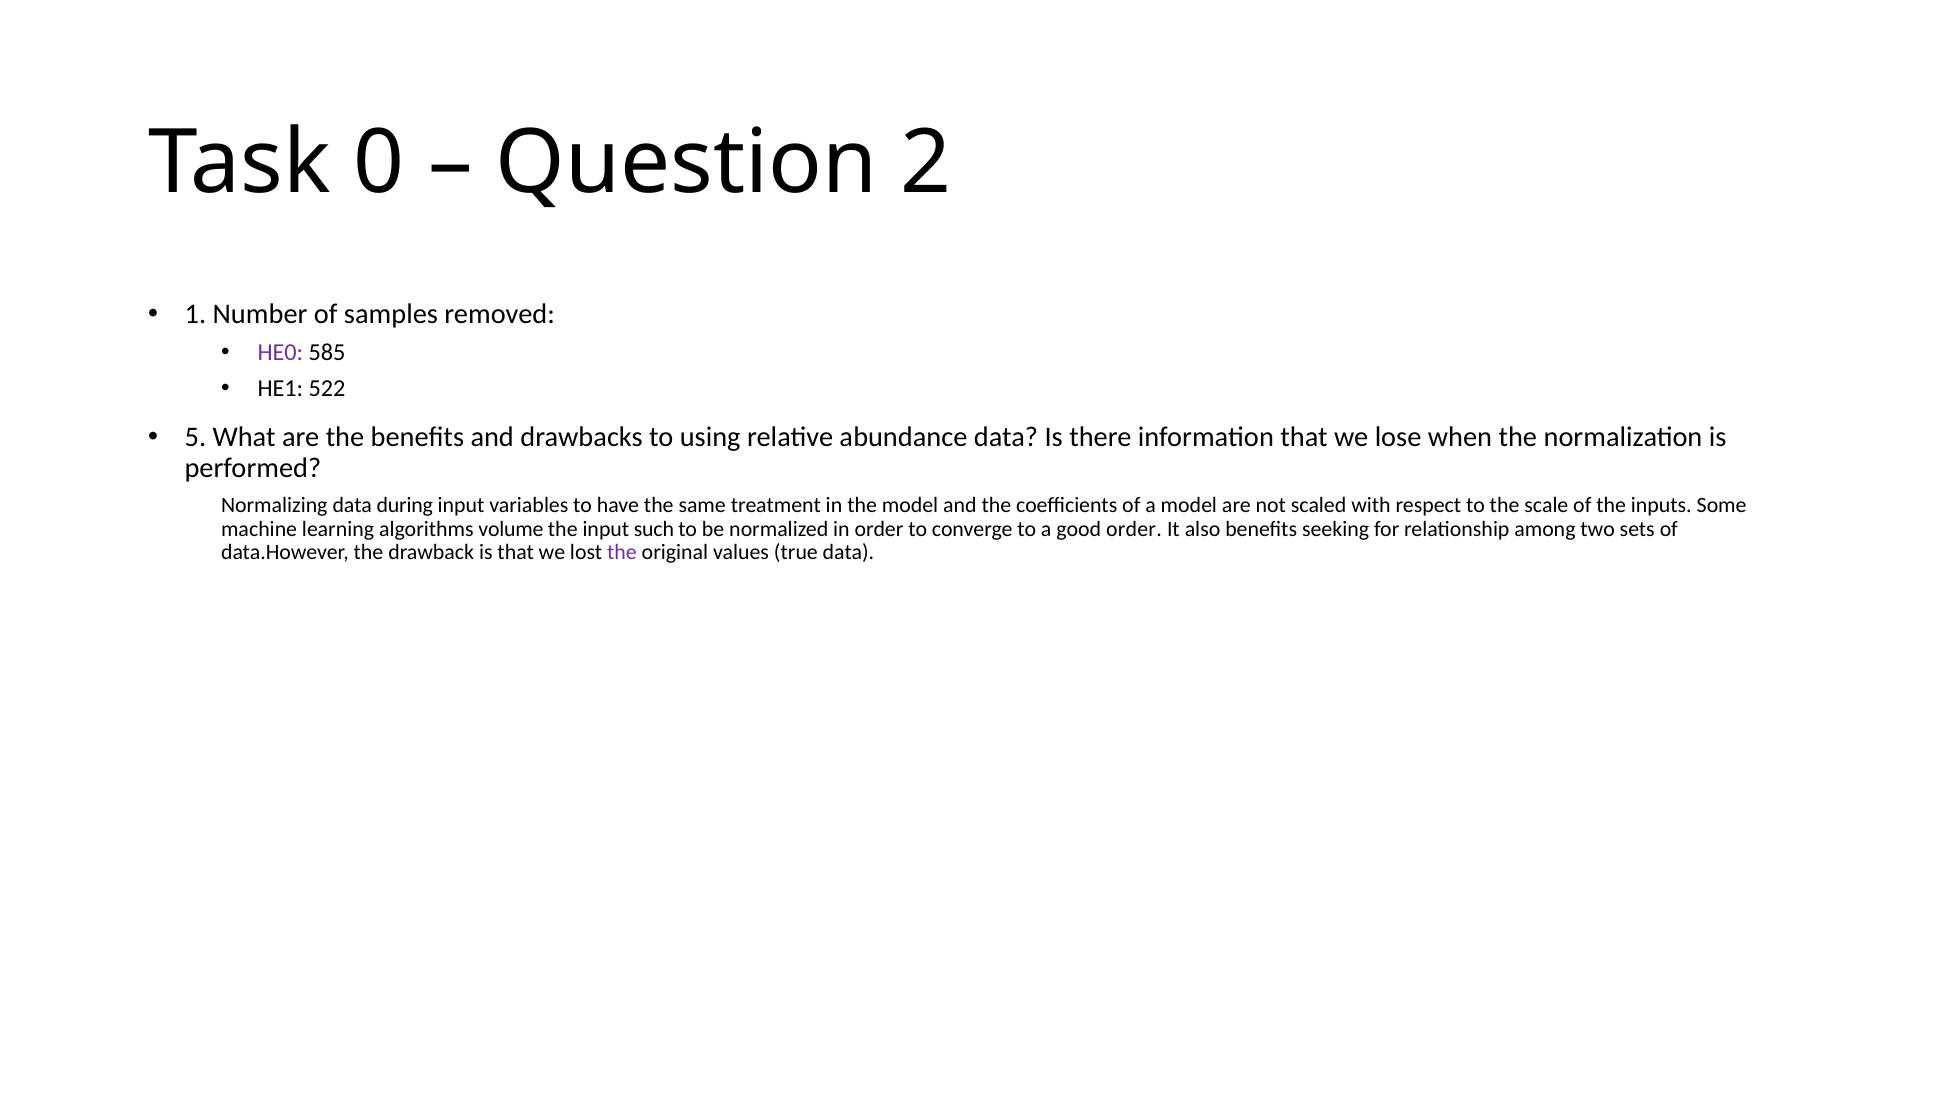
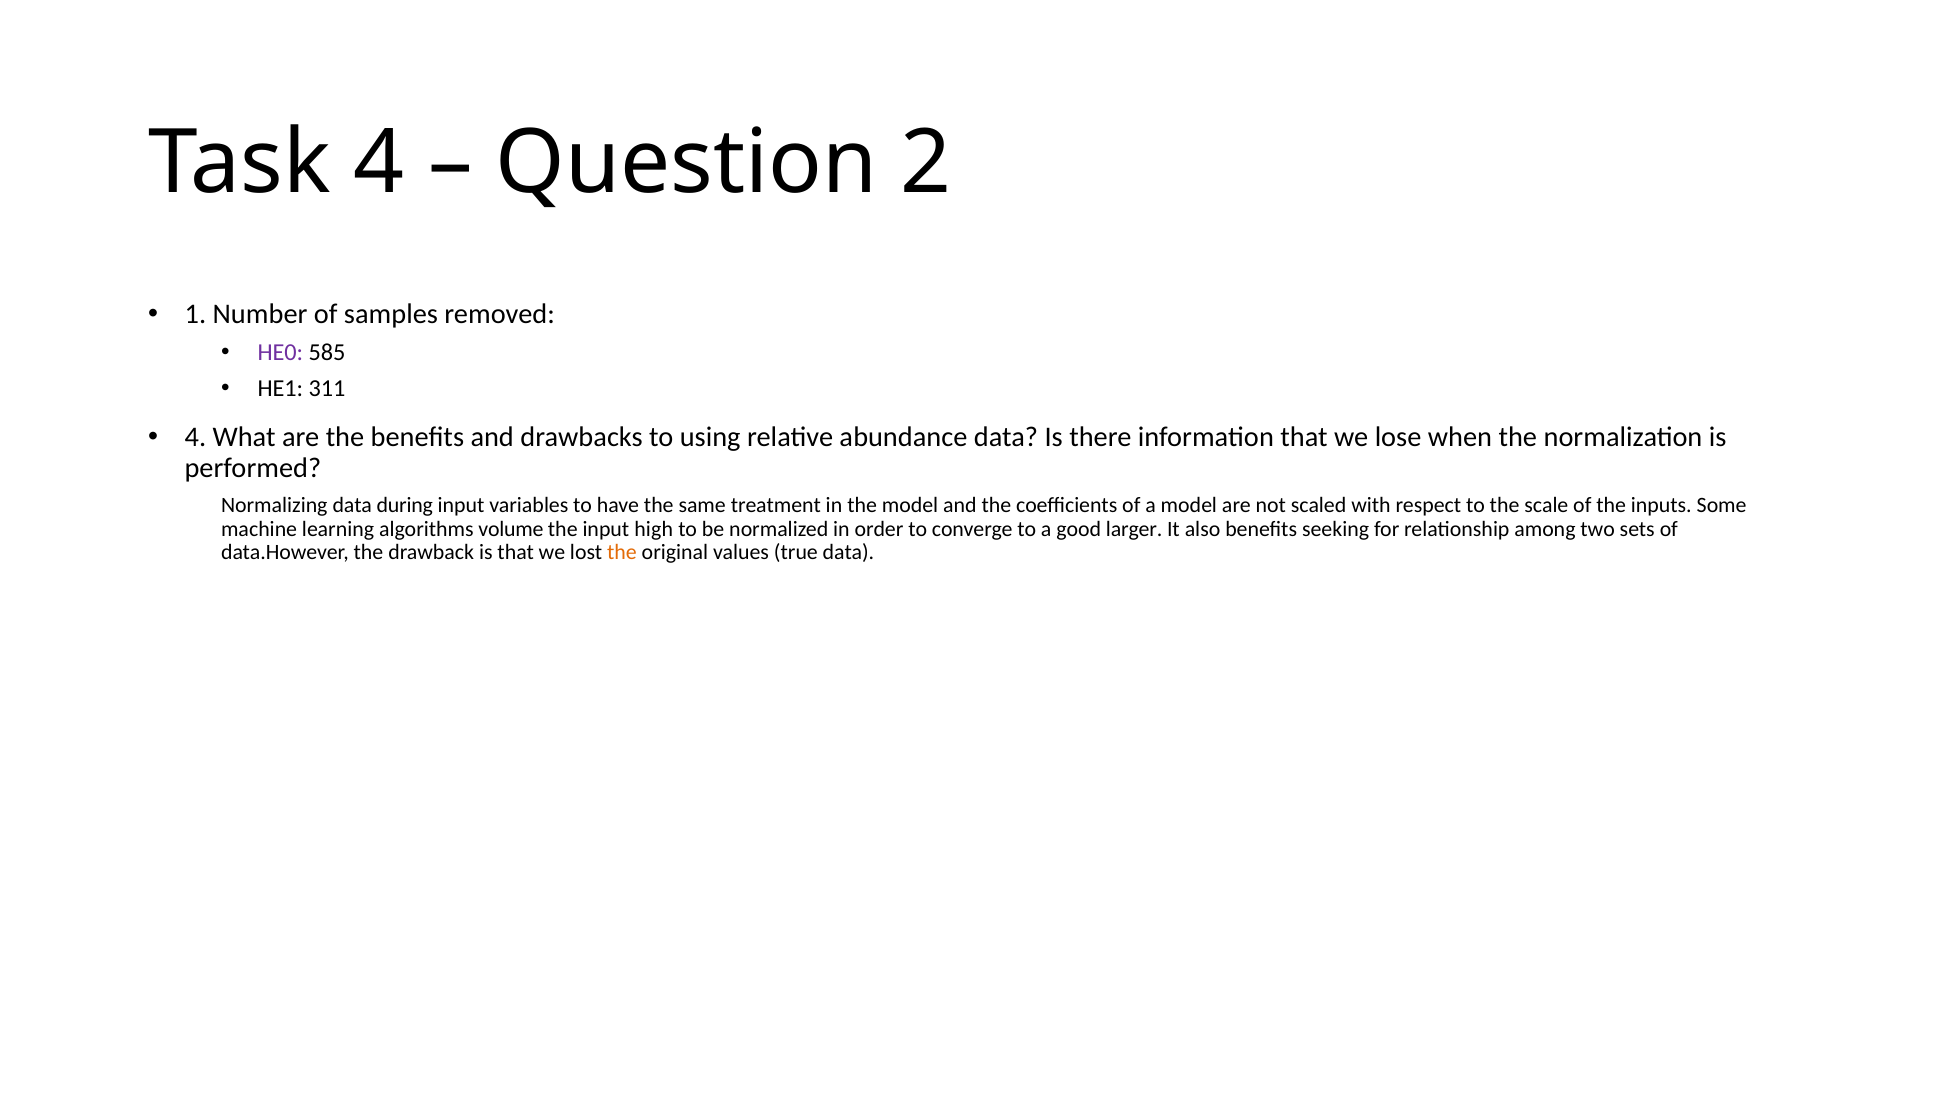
Task 0: 0 -> 4 (379, 163)
522: 522 -> 311 (327, 389)
5: 5 -> 4 (195, 437)
such: such -> high (654, 529)
good order: order -> larger (1134, 529)
the colour: purple -> orange (622, 552)
